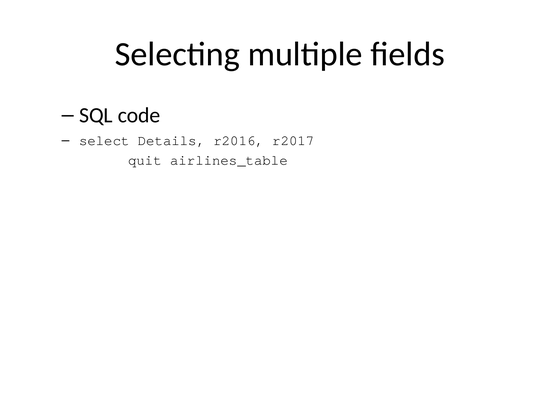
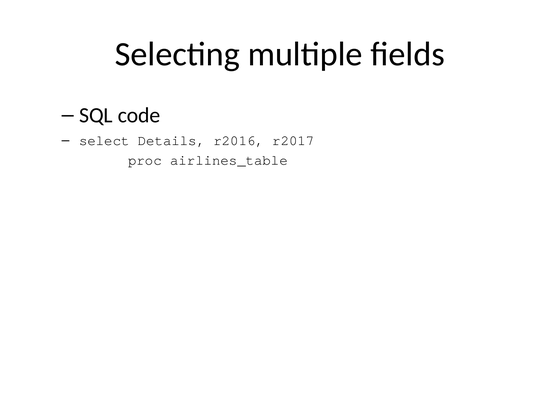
quit: quit -> proc (145, 160)
